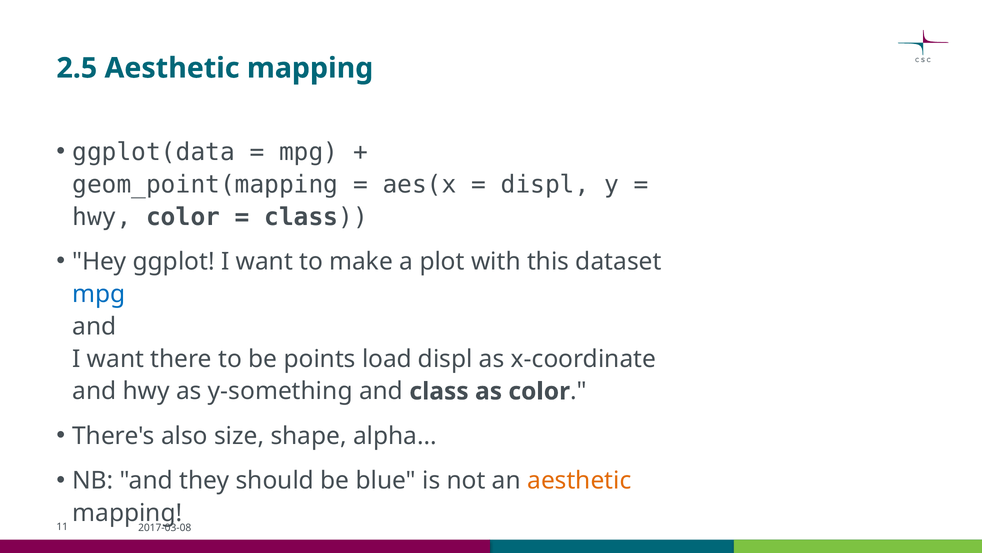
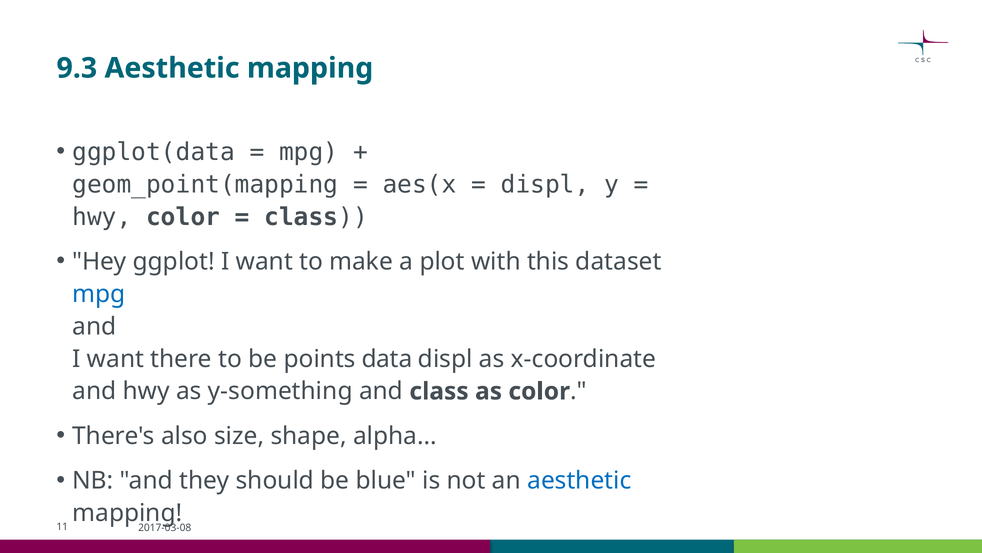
2.5: 2.5 -> 9.3 (77, 68)
load: load -> data (387, 359)
aesthetic colour: orange -> blue (579, 480)
